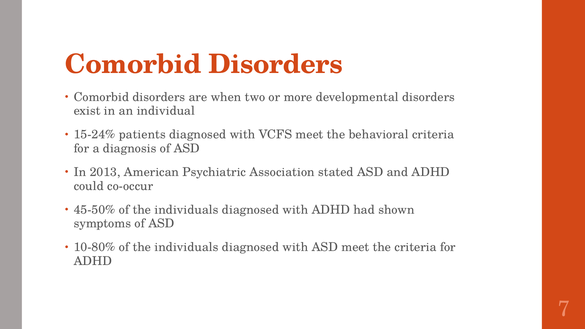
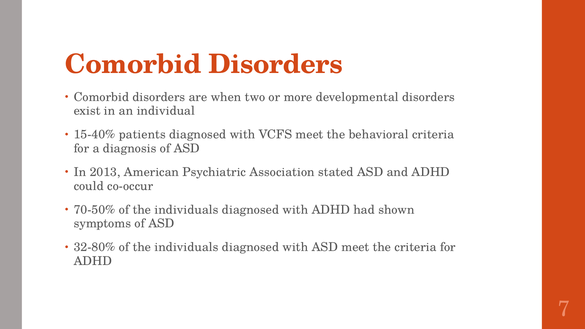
15-24%: 15-24% -> 15-40% (95, 135)
45-50%: 45-50% -> 70-50% (95, 210)
10-80%: 10-80% -> 32-80% (95, 247)
